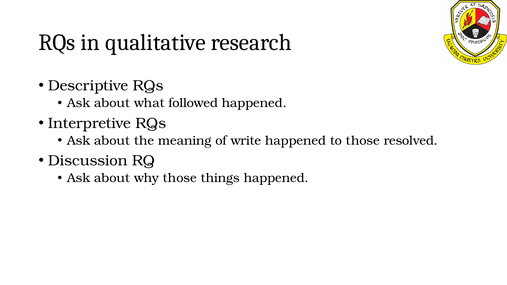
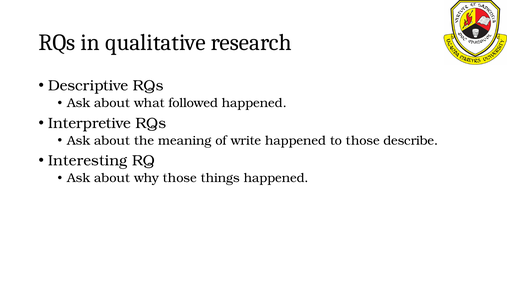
resolved: resolved -> describe (411, 141)
Discussion: Discussion -> Interesting (88, 161)
